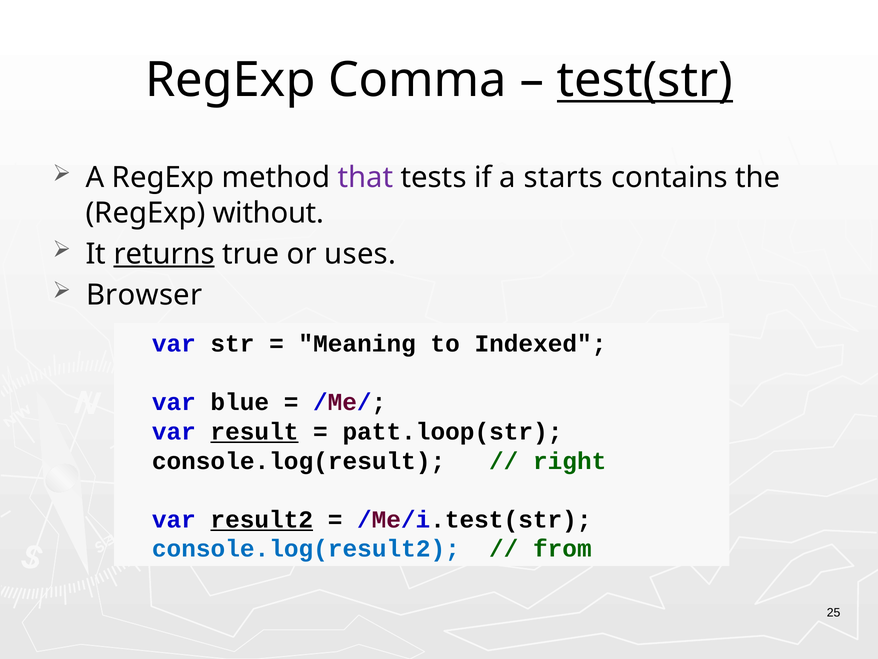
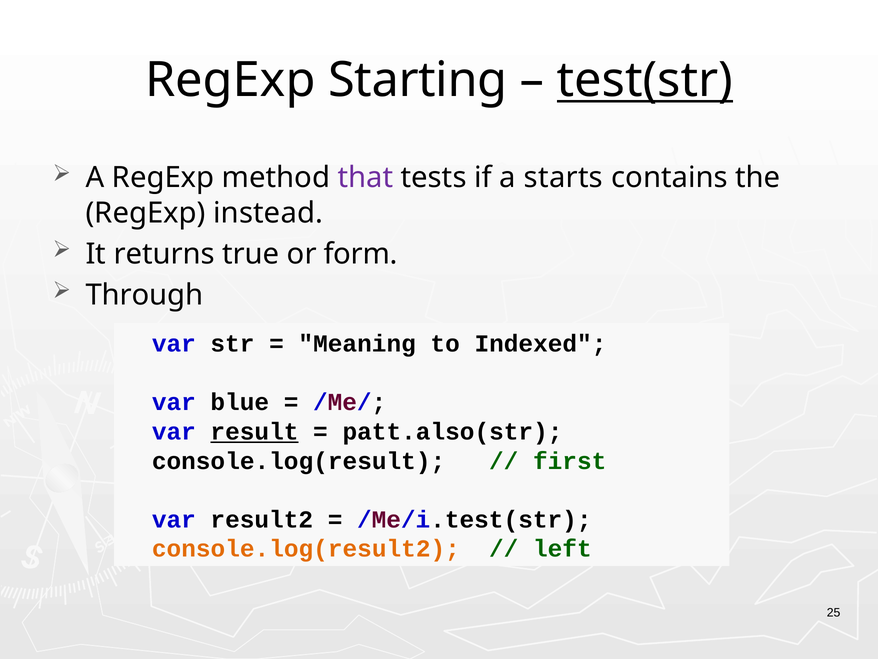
Comma: Comma -> Starting (418, 80)
without: without -> instead (268, 213)
returns underline: present -> none (164, 254)
uses: uses -> form (361, 254)
Browser: Browser -> Through (144, 295)
patt.loop(str: patt.loop(str -> patt.also(str (453, 431)
right: right -> first (570, 461)
result2 underline: present -> none (262, 519)
console.log(result2 colour: blue -> orange (306, 548)
from: from -> left (562, 548)
